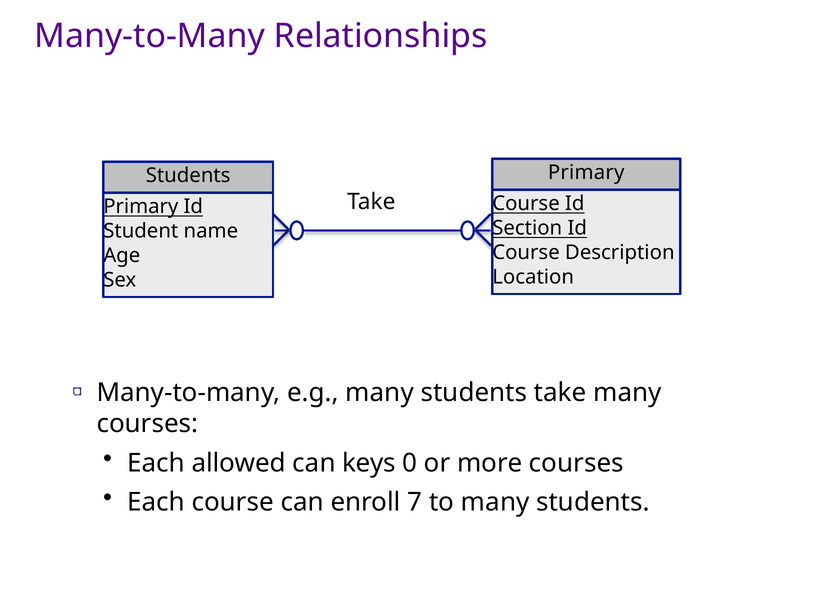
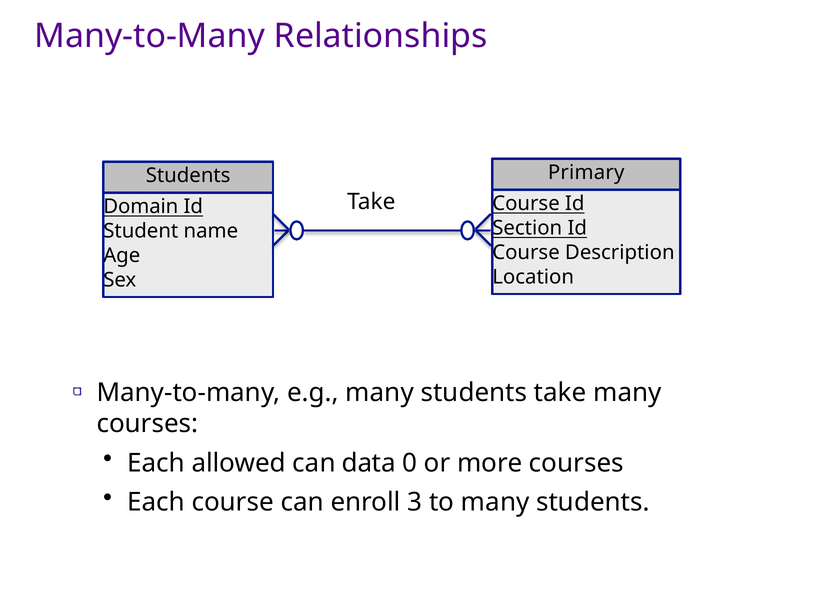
Primary: Primary -> Domain (141, 207)
keys: keys -> data (369, 463)
7: 7 -> 3 (415, 502)
